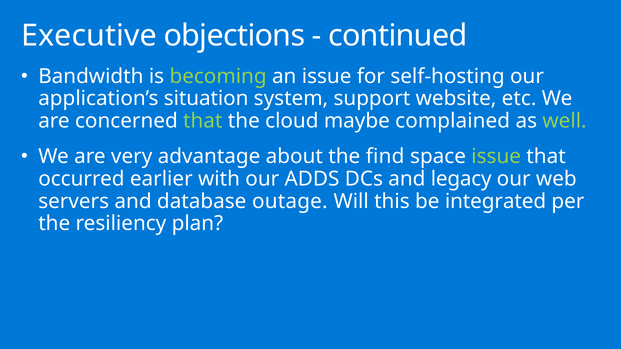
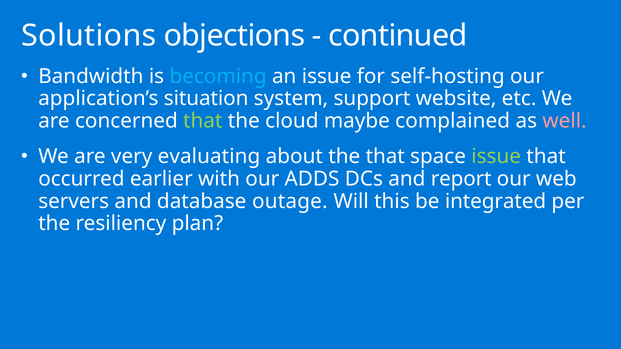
Executive: Executive -> Solutions (89, 36)
becoming colour: light green -> light blue (218, 76)
well colour: light green -> pink (565, 121)
advantage: advantage -> evaluating (209, 157)
the find: find -> that (385, 157)
legacy: legacy -> report (461, 179)
